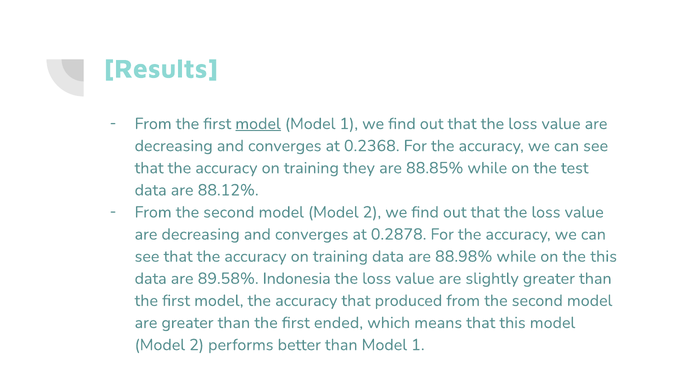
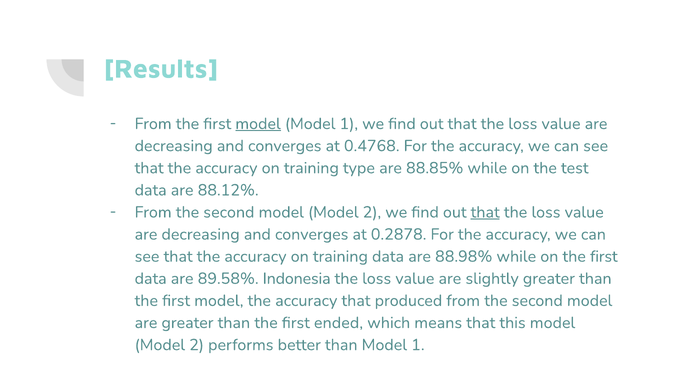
0.2368: 0.2368 -> 0.4768 (372, 146)
they: they -> type (359, 168)
that underline: none -> present (485, 212)
on the this: this -> first (604, 257)
